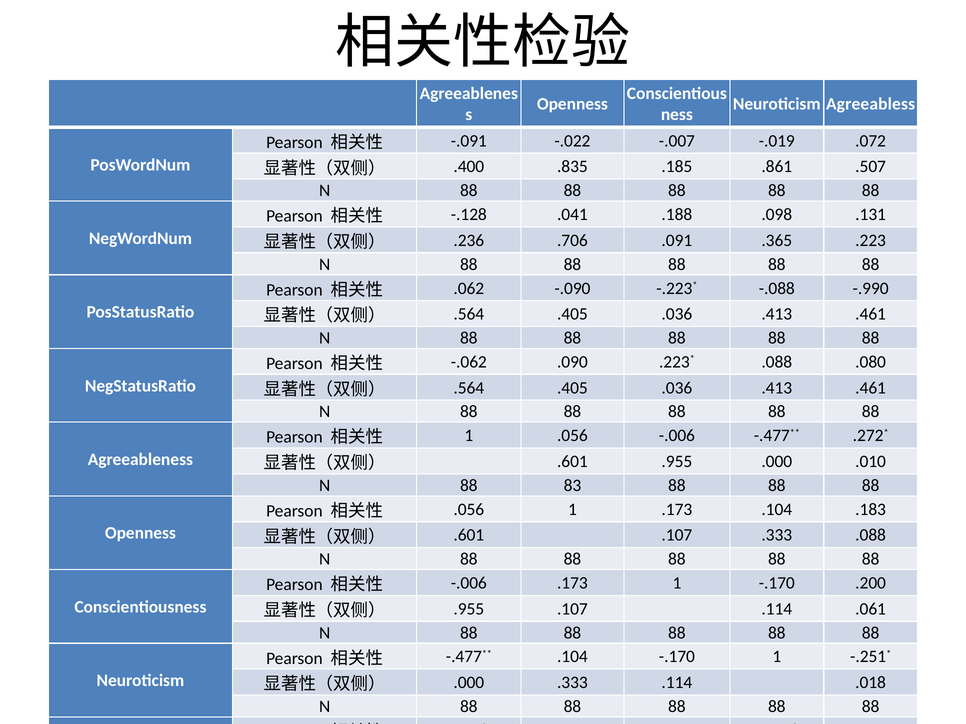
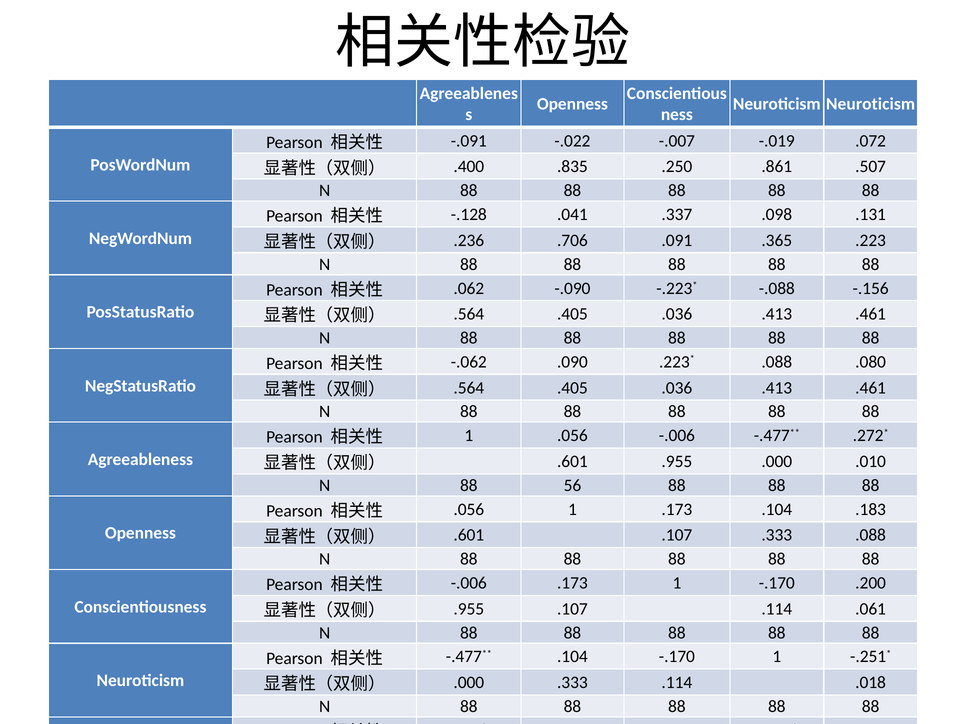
Neuroticism Agreeabless: Agreeabless -> Neuroticism (871, 104)
.185: .185 -> .250 (677, 167)
.188: .188 -> .337 (677, 215)
-.990: -.990 -> -.156 (871, 288)
83: 83 -> 56 (572, 486)
